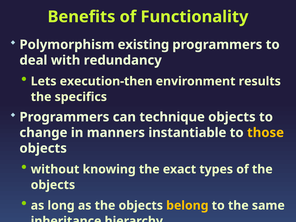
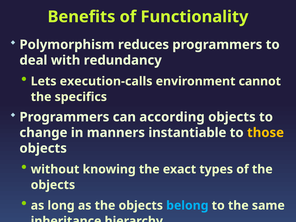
existing: existing -> reduces (143, 45)
execution-then: execution-then -> execution-calls (106, 81)
results: results -> cannot (260, 81)
technique: technique -> according (172, 117)
belong colour: yellow -> light blue (187, 205)
